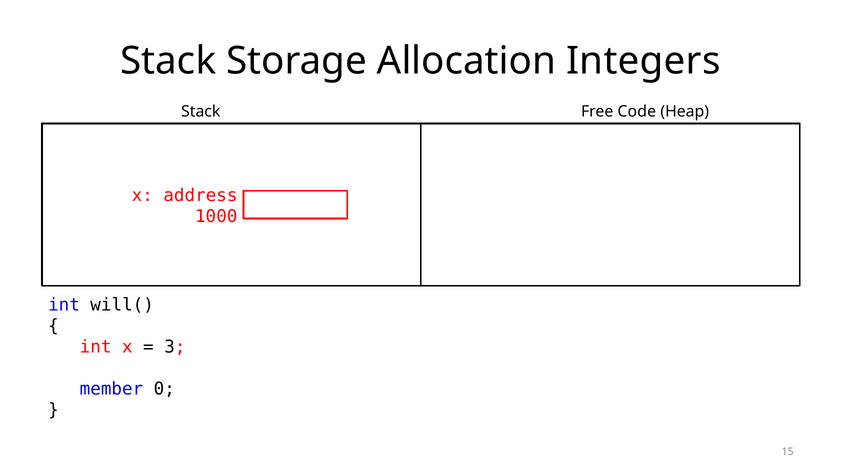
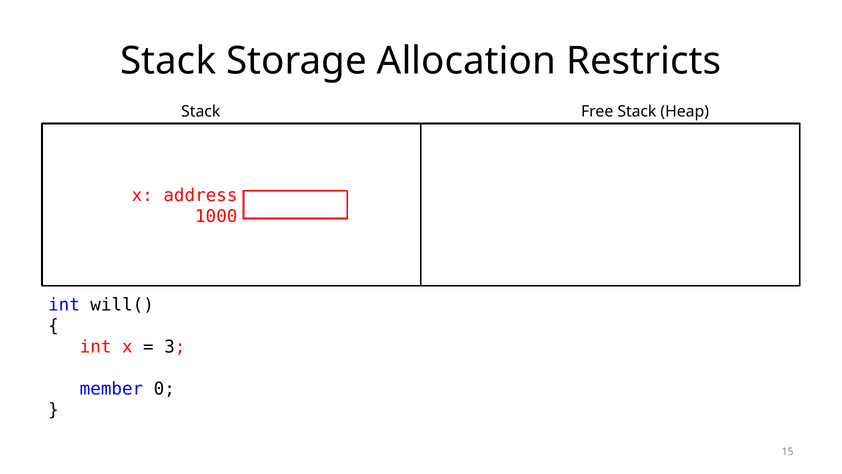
Integers: Integers -> Restricts (644, 61)
Free Code: Code -> Stack (637, 112)
